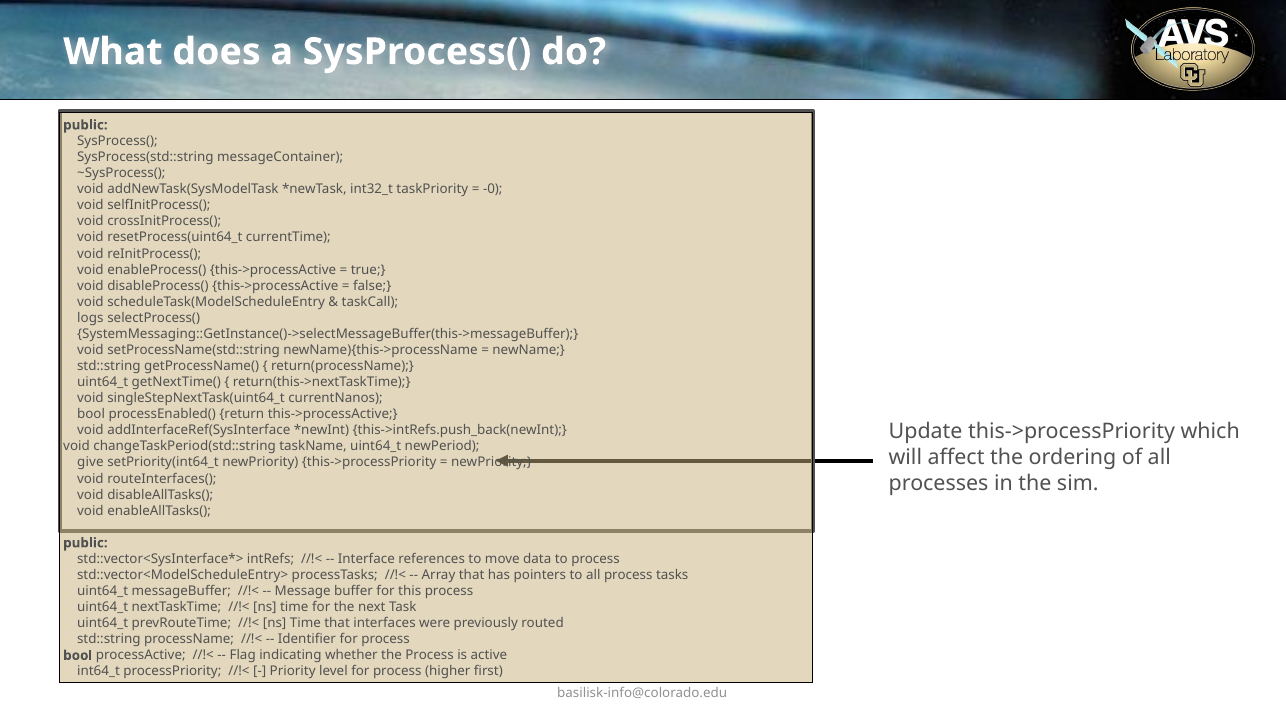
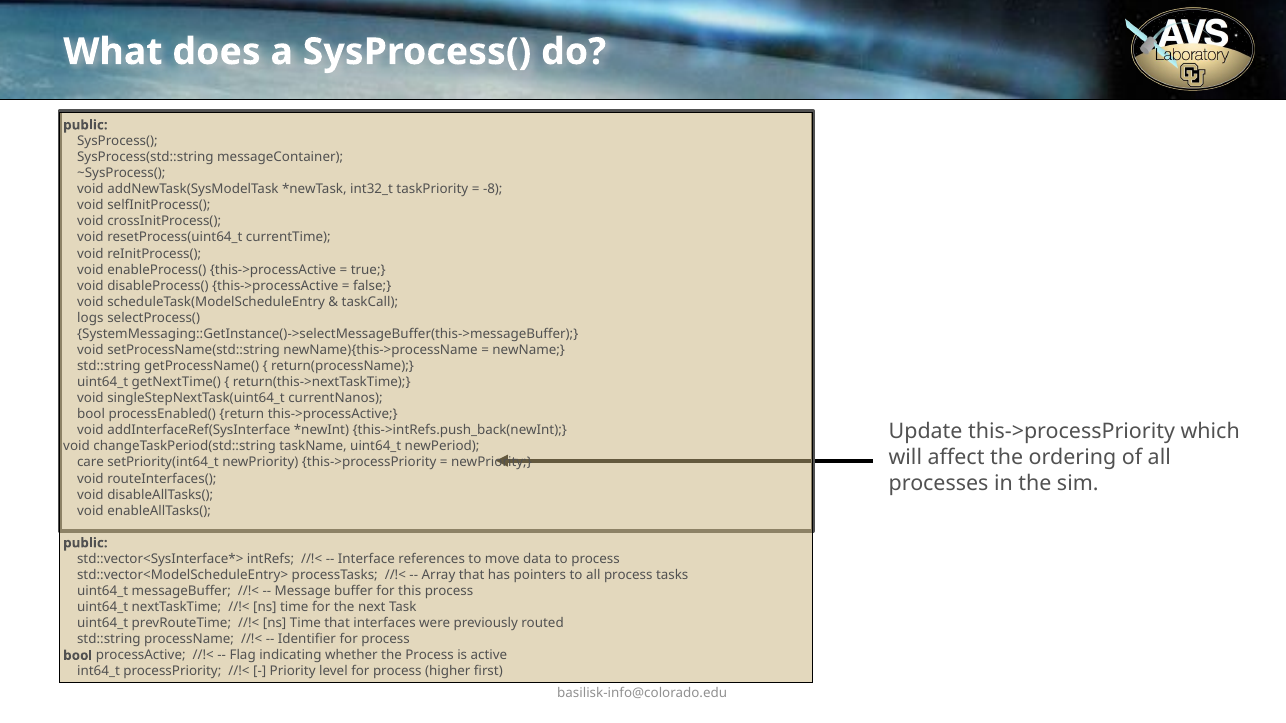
-0: -0 -> -8 (493, 189)
give: give -> care (90, 463)
